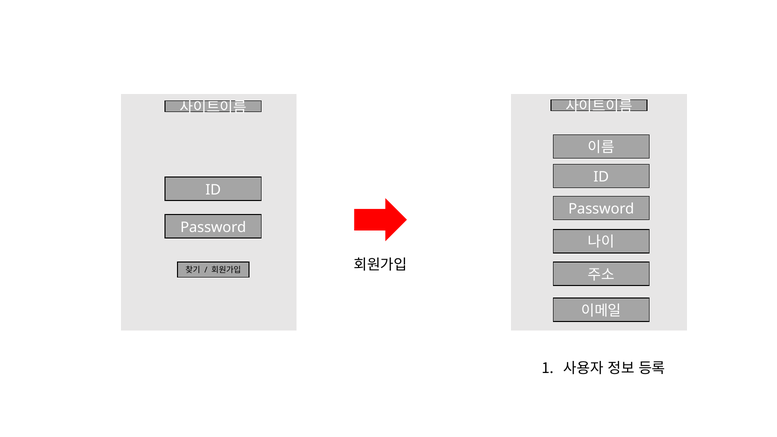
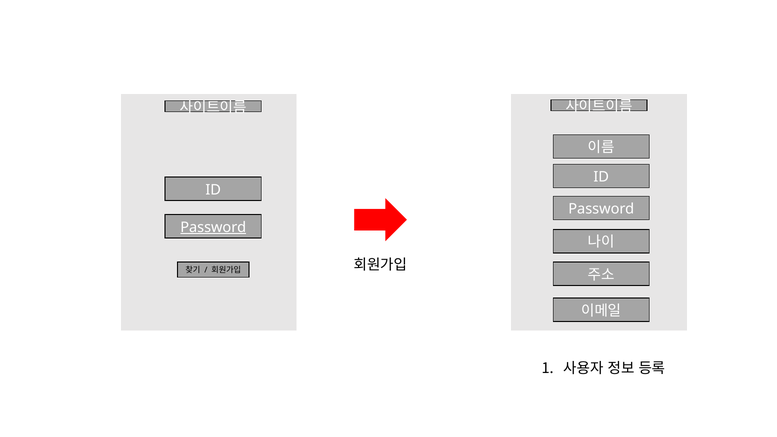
Password underline: none -> present (213, 227)
